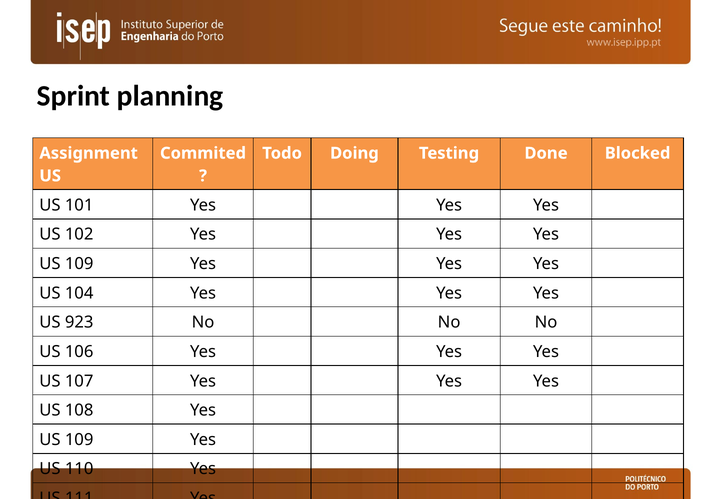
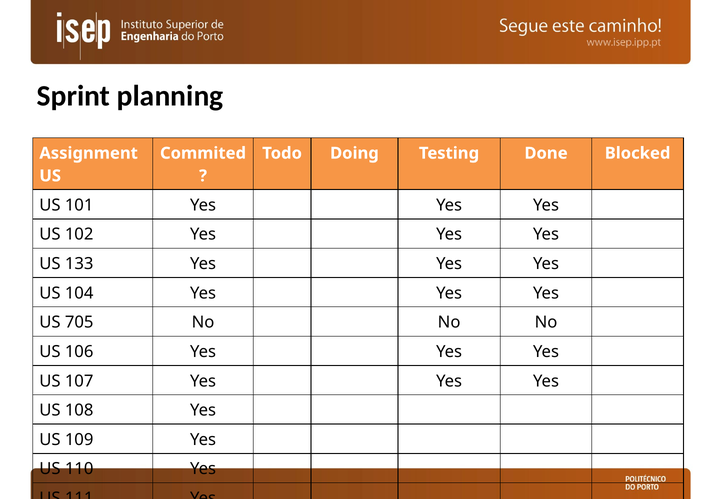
109: 109 -> 133 (79, 264)
923: 923 -> 705 (79, 323)
